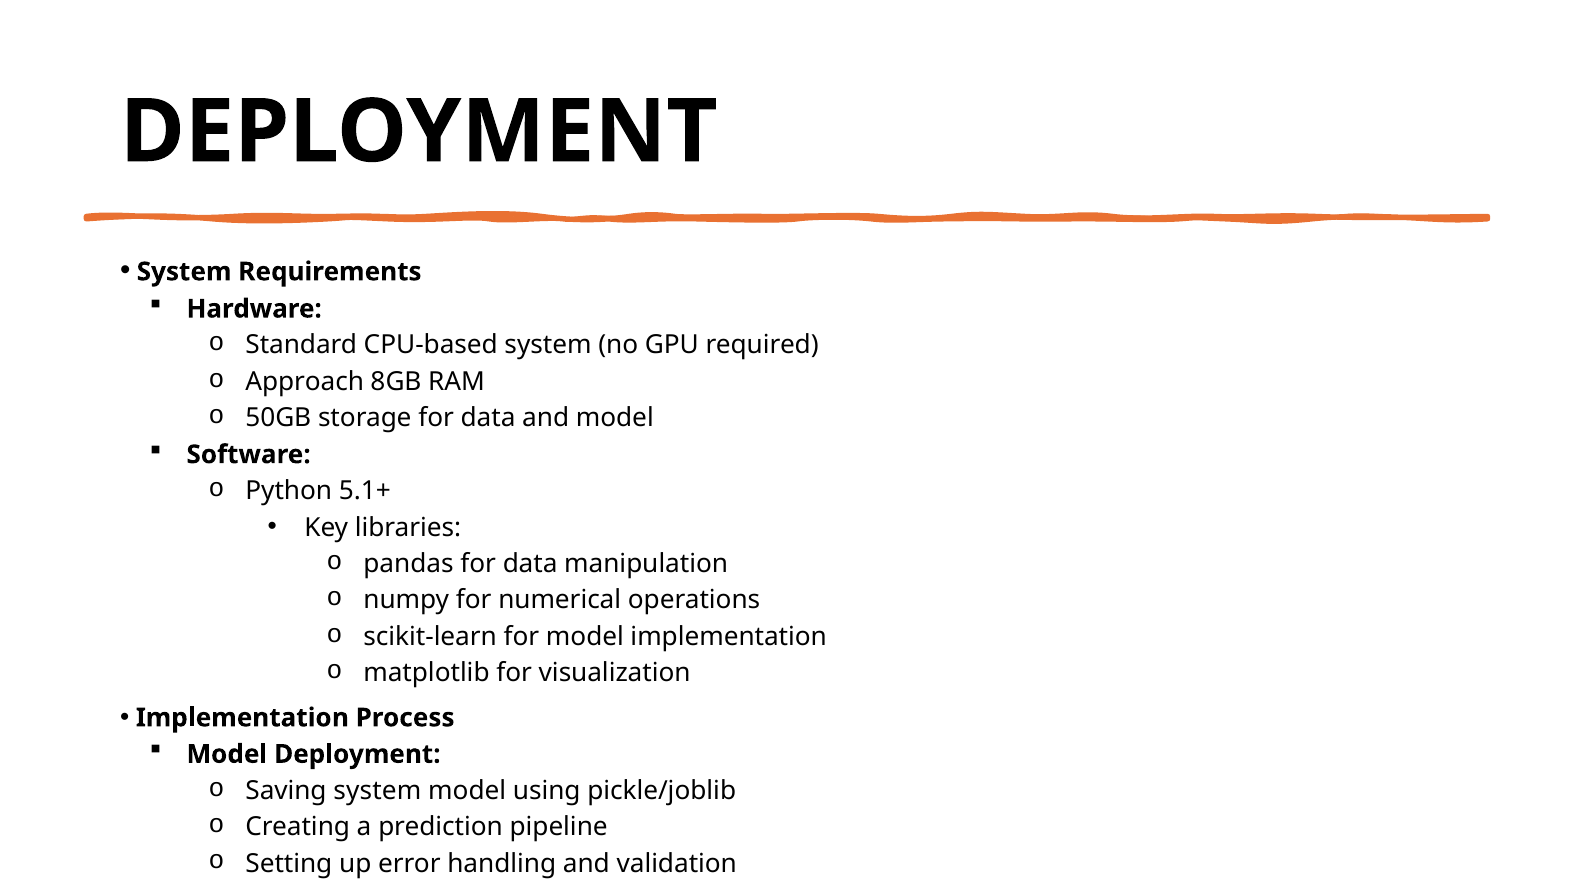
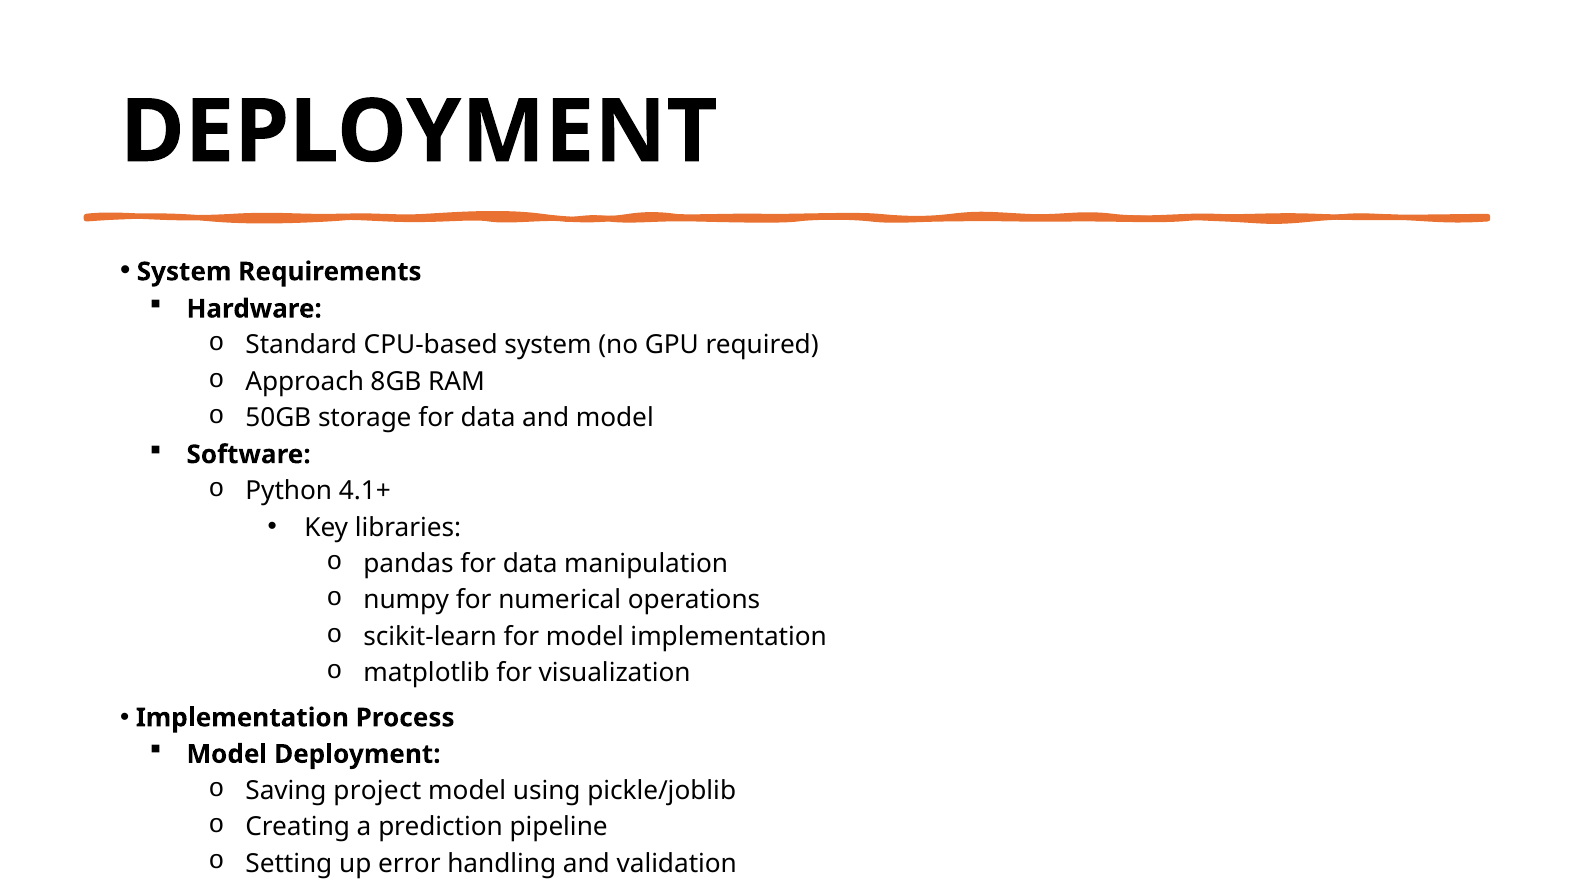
5.1+: 5.1+ -> 4.1+ (365, 491)
Saving system: system -> project (377, 791)
